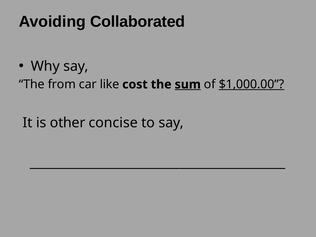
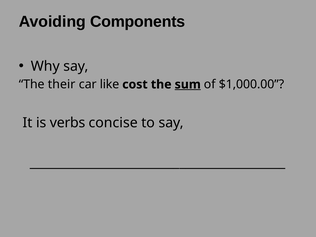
Collaborated: Collaborated -> Components (138, 22)
from: from -> their (62, 84)
$1,000.00 underline: present -> none (251, 84)
other: other -> verbs (68, 123)
